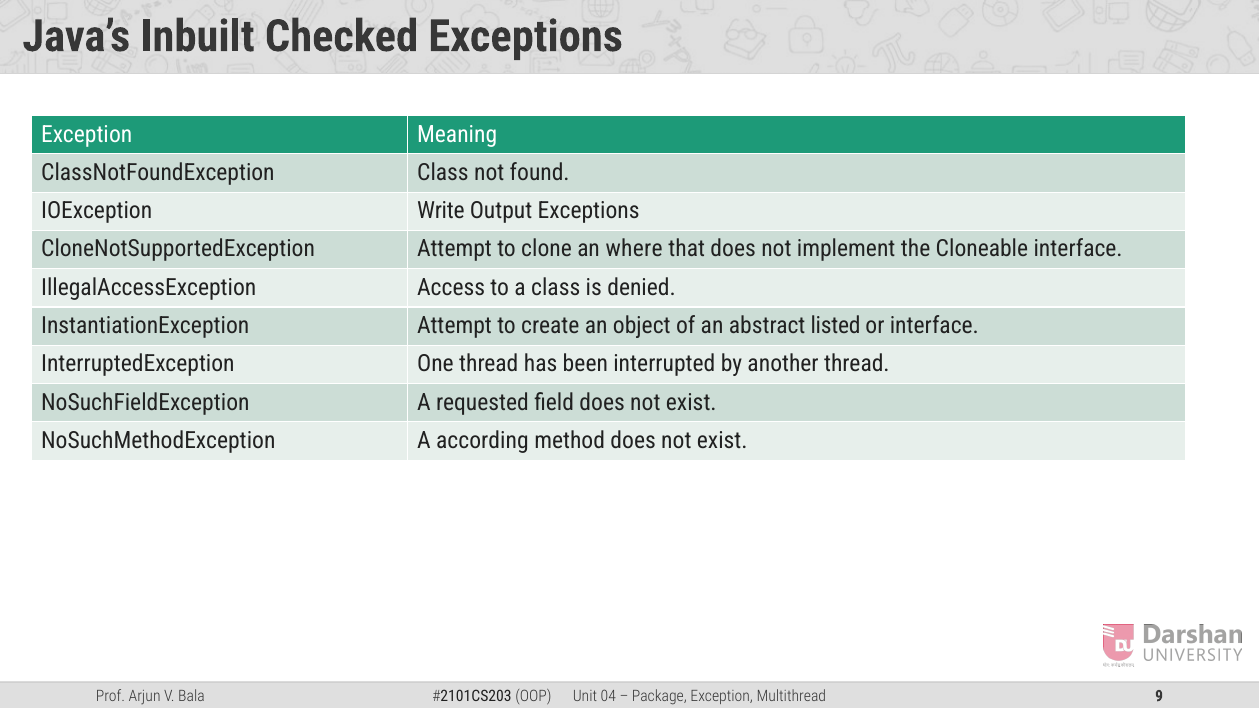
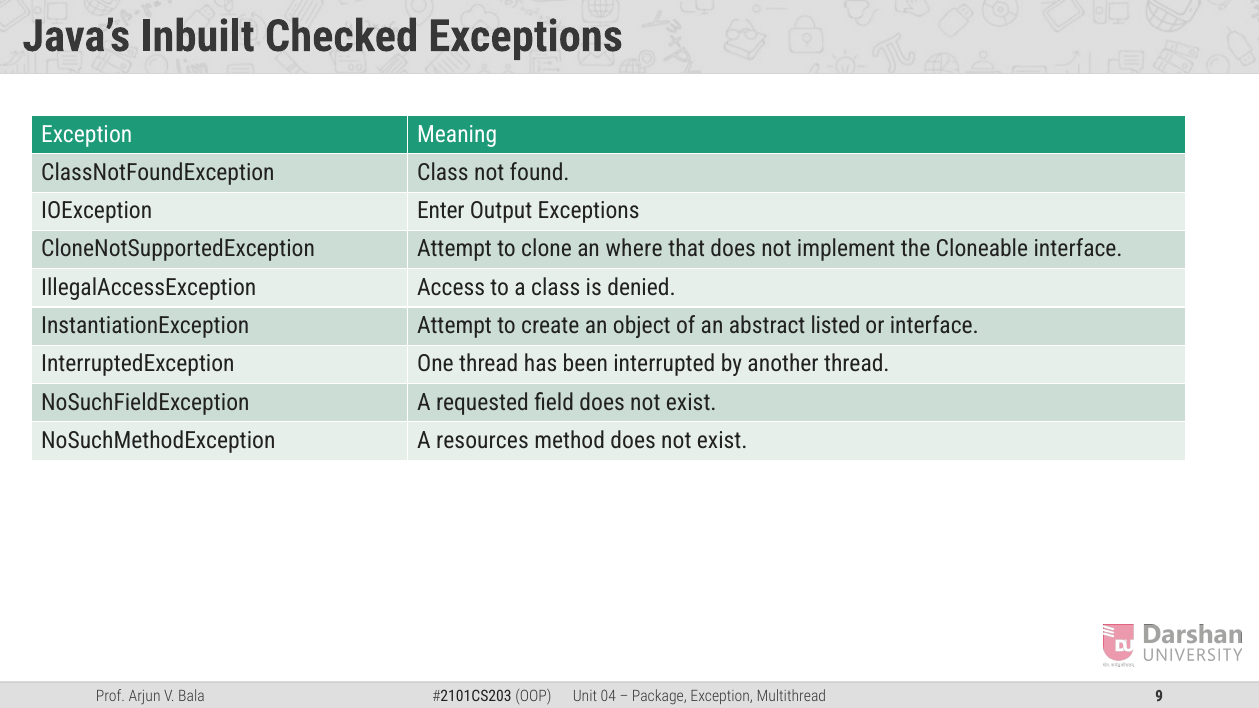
Write: Write -> Enter (441, 211)
according: according -> resources (482, 441)
